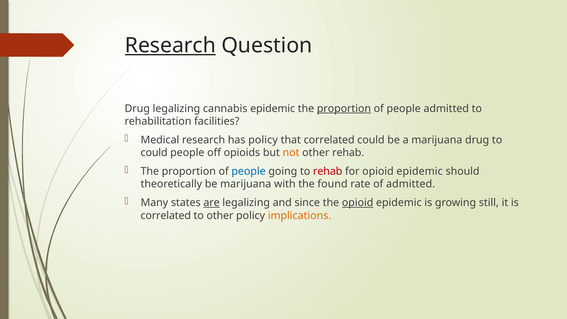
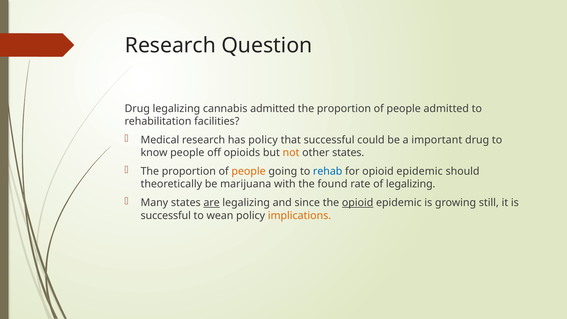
Research underline: present -> none (170, 45)
cannabis epidemic: epidemic -> admitted (273, 108)
proportion underline: present -> none (344, 108)
that correlated: correlated -> successful (329, 140)
a marijuana: marijuana -> important (437, 140)
could: could -> know (154, 153)
other rehab: rehab -> states (348, 153)
people colour: blue -> orange (249, 171)
rehab colour: red -> blue (328, 171)
of admitted: admitted -> legalizing (411, 184)
correlated: correlated -> successful (166, 216)
to other: other -> wean (220, 216)
